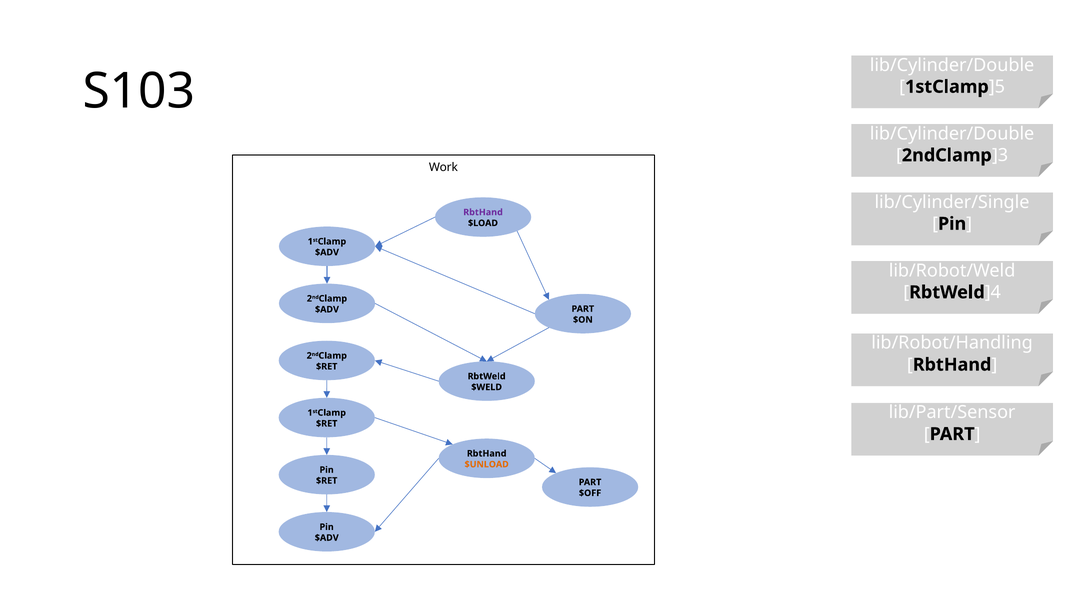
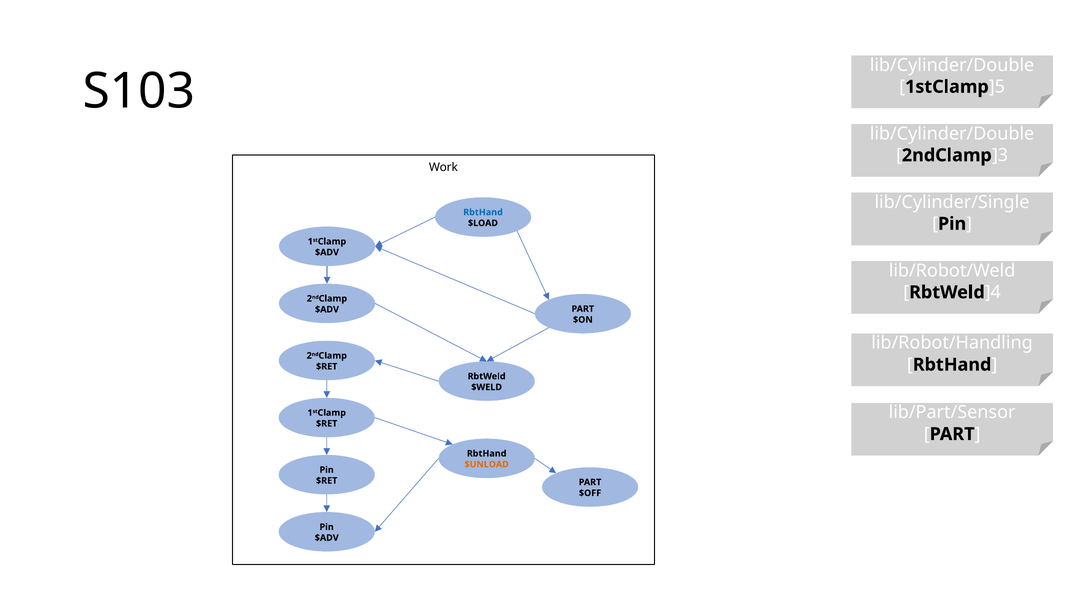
RbtHand colour: purple -> blue (483, 212)
